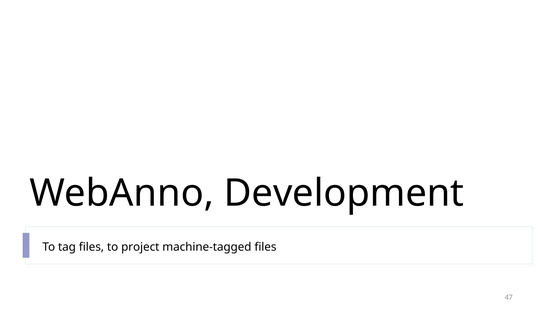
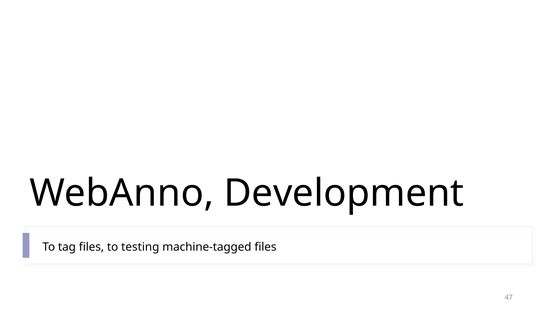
project: project -> testing (140, 247)
